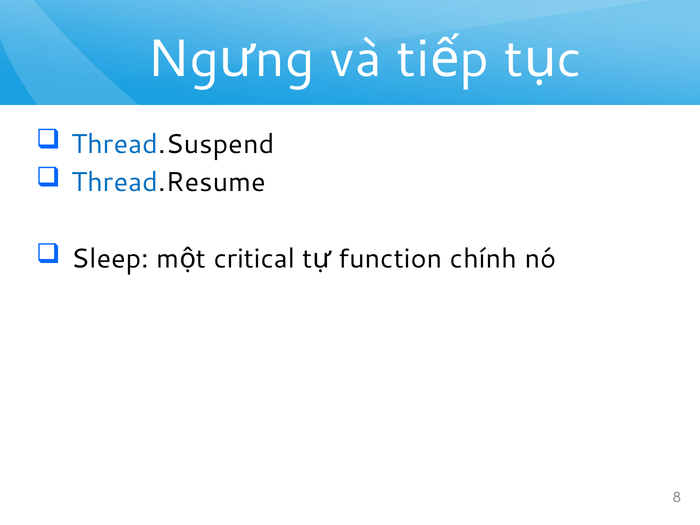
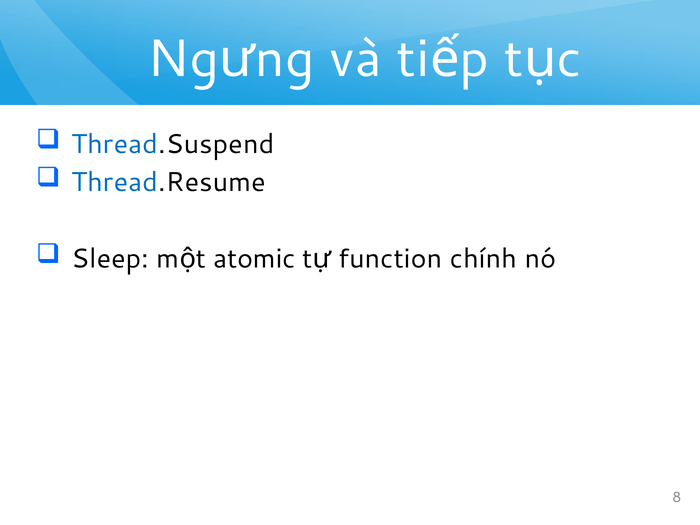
critical: critical -> atomic (254, 259)
